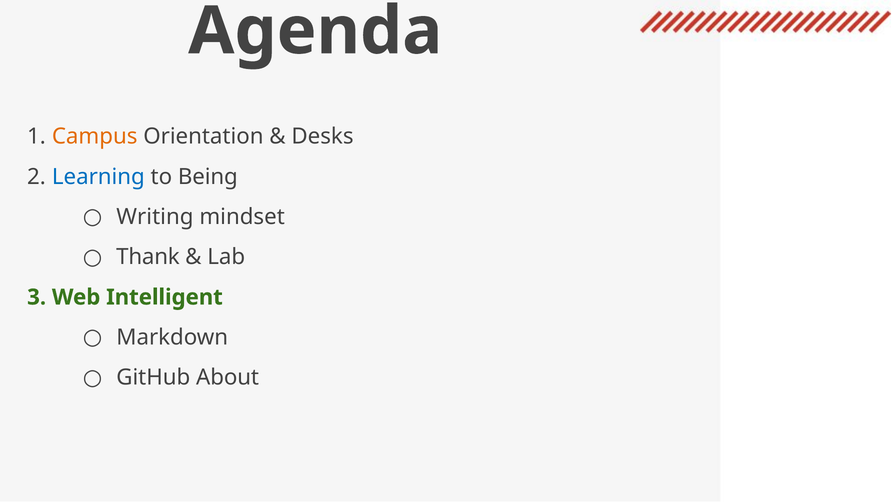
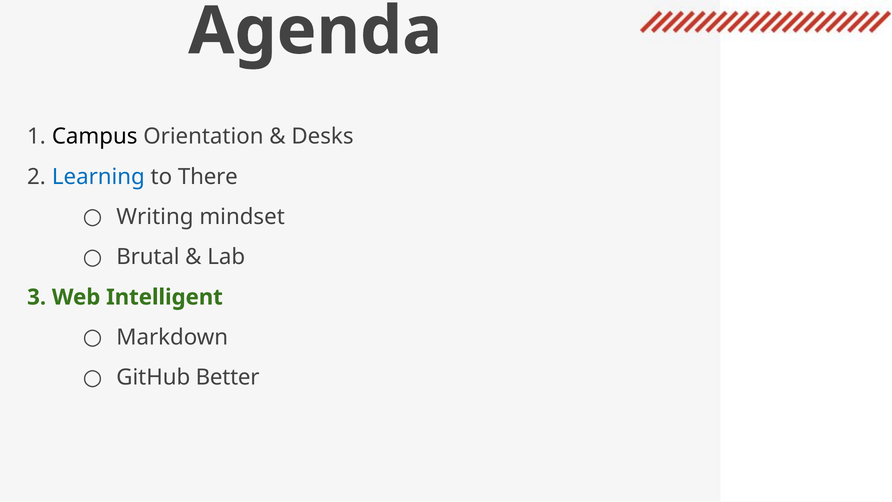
Campus colour: orange -> black (95, 137)
Being: Being -> There (208, 177)
Thank: Thank -> Brutal (148, 257)
About: About -> Better (228, 377)
